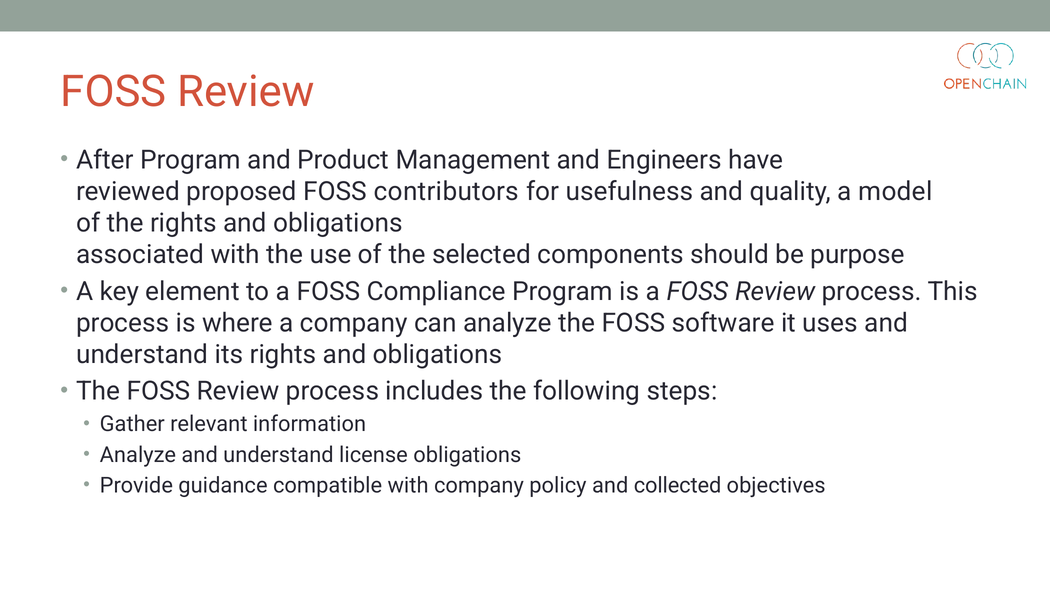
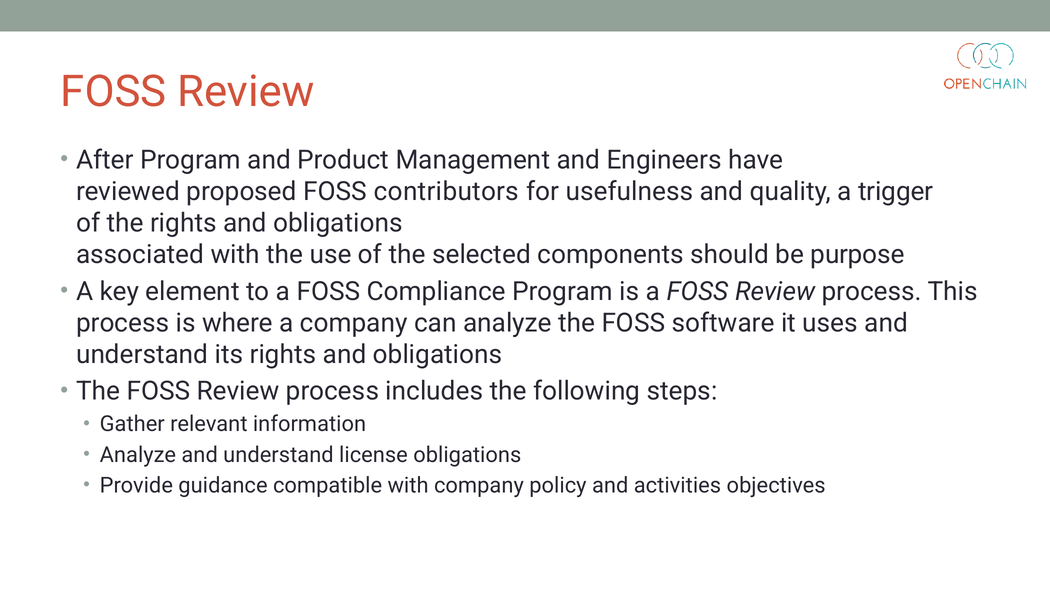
model: model -> trigger (896, 192)
collected: collected -> activities (677, 485)
